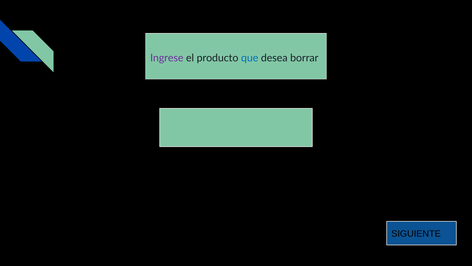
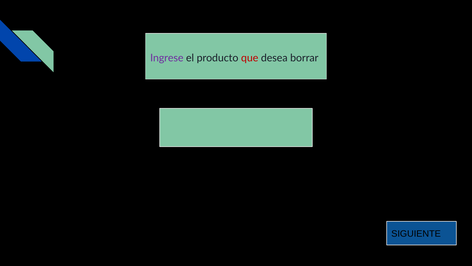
que colour: blue -> red (250, 58)
